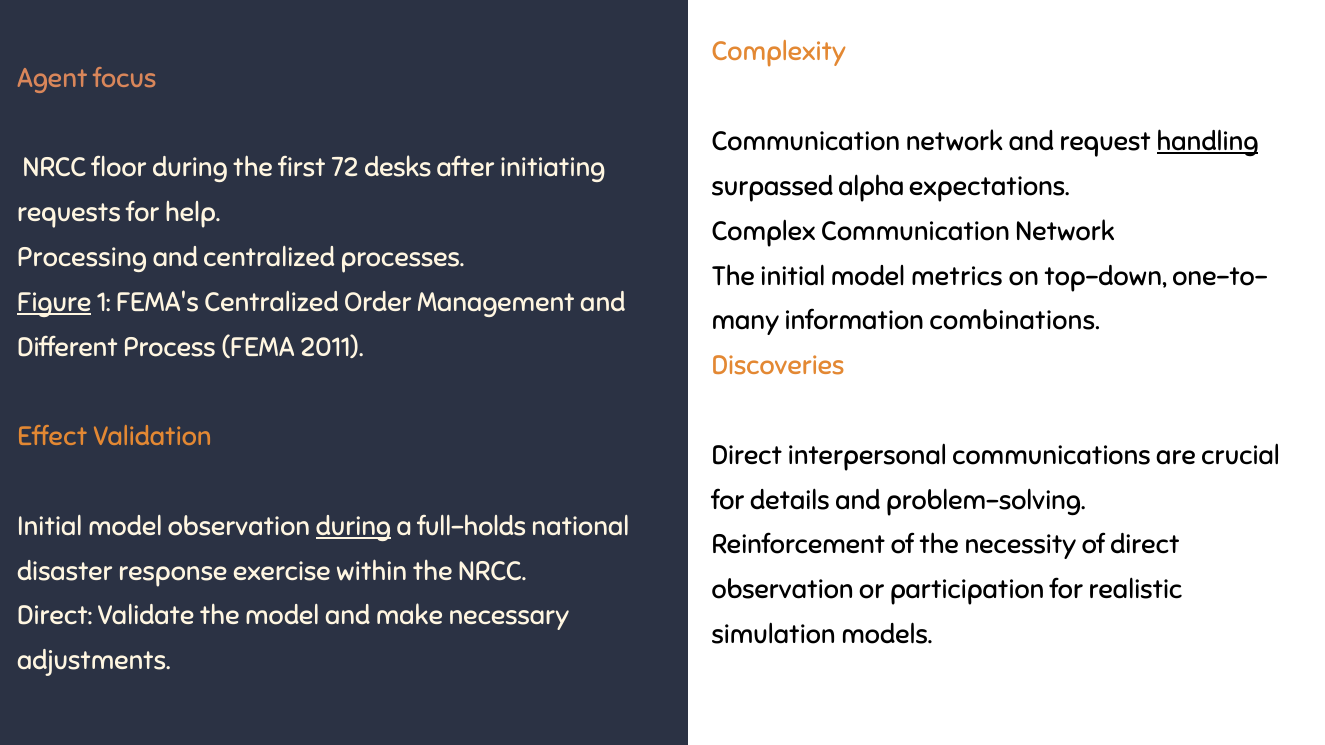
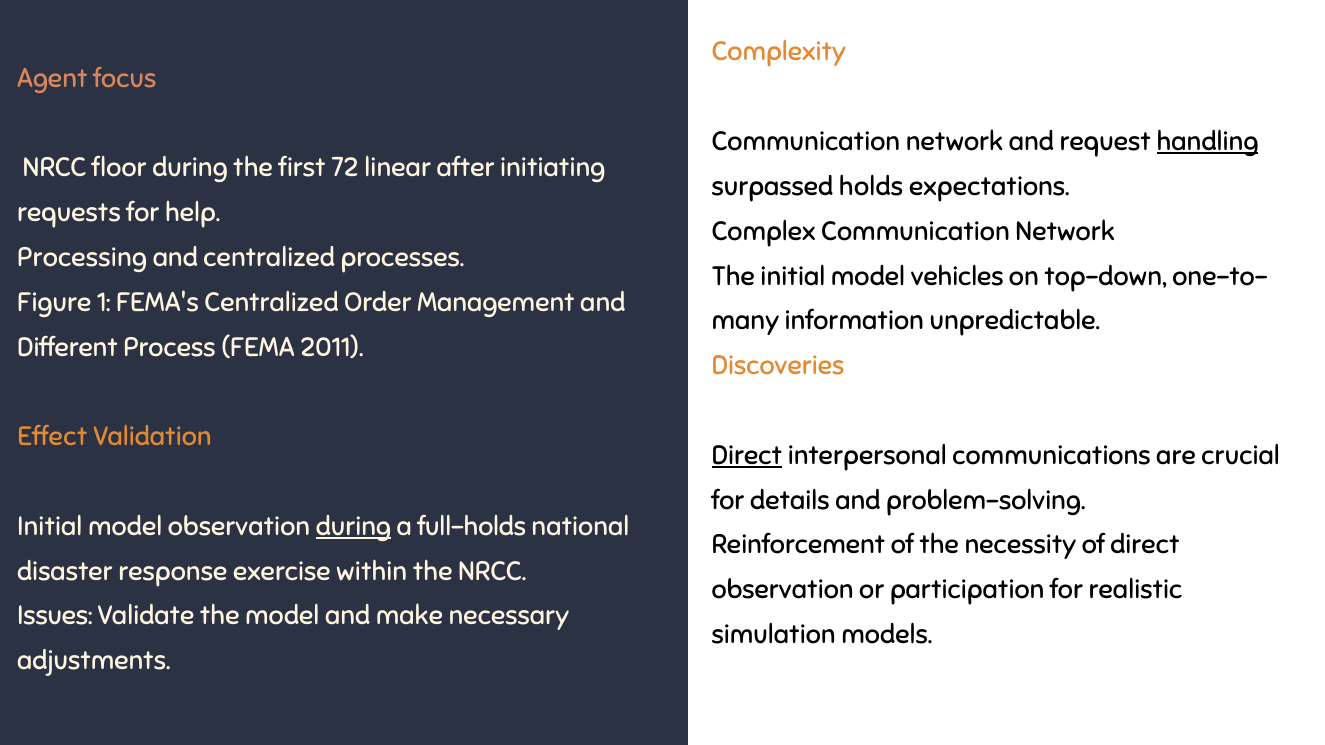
desks: desks -> linear (398, 168)
alpha: alpha -> holds (871, 187)
metrics: metrics -> vehicles (957, 276)
Figure underline: present -> none (54, 303)
combinations: combinations -> unpredictable (1015, 321)
Direct underline: none -> present (747, 456)
Direct: Direct -> Issues (55, 616)
